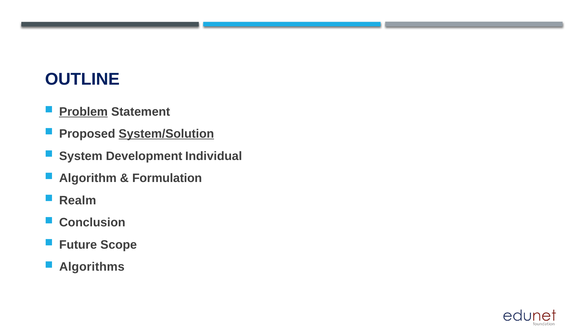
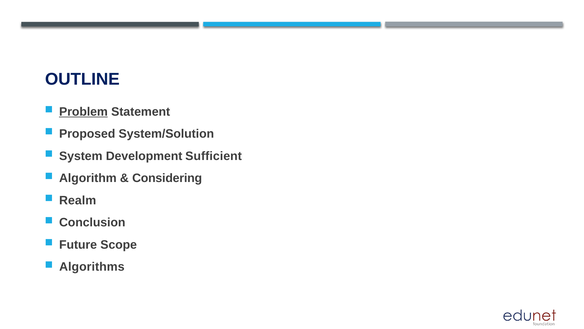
System/Solution underline: present -> none (166, 134)
Individual: Individual -> Sufficient (214, 156)
Formulation: Formulation -> Considering (167, 178)
